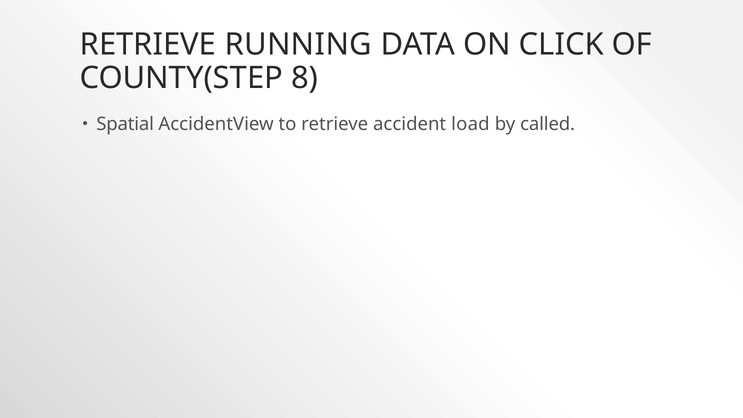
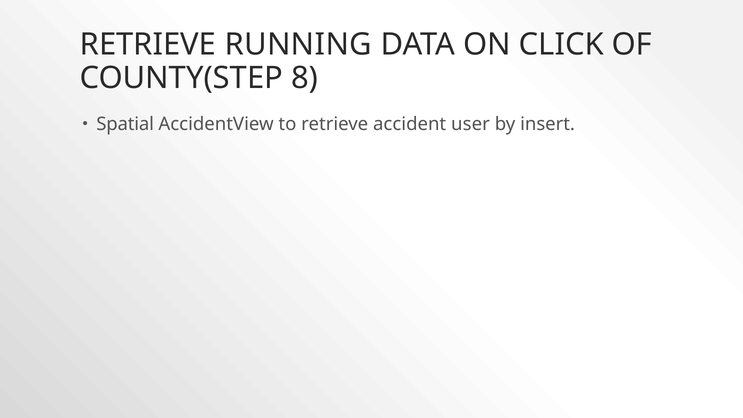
load: load -> user (470, 124)
called: called -> insert (548, 124)
